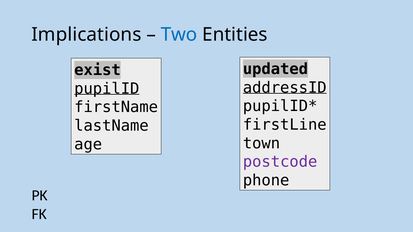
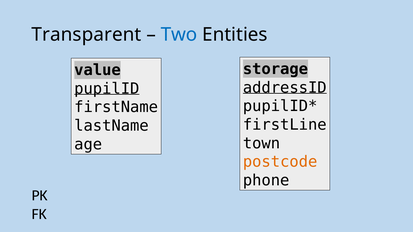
Implications: Implications -> Transparent (86, 35)
updated: updated -> storage (275, 69)
exist: exist -> value (98, 70)
postcode colour: purple -> orange (280, 162)
